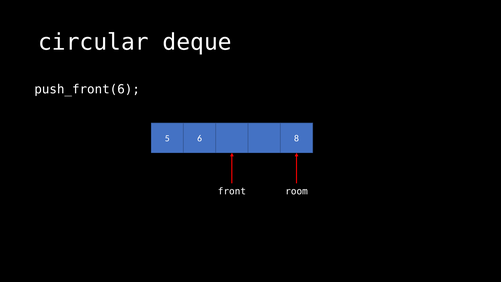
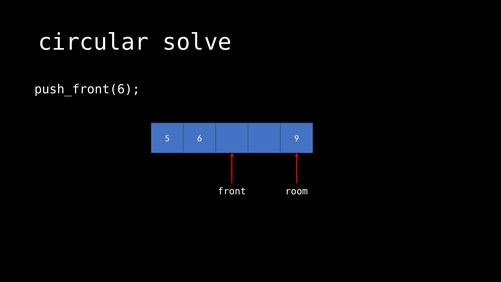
deque: deque -> solve (197, 42)
8: 8 -> 9 (297, 138)
